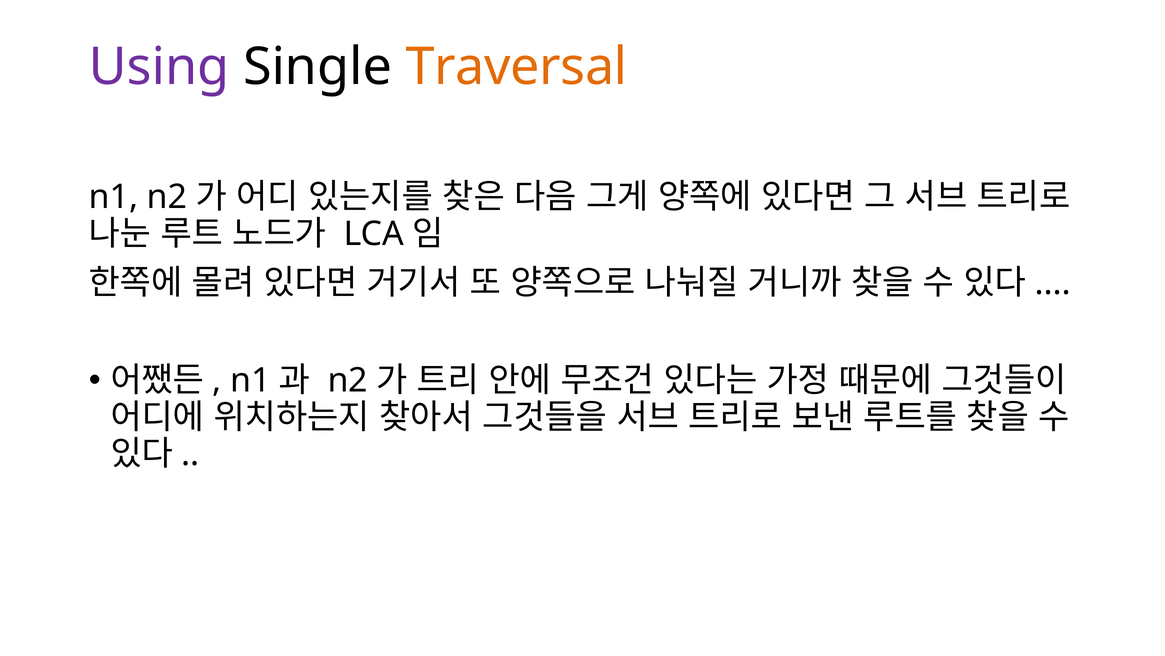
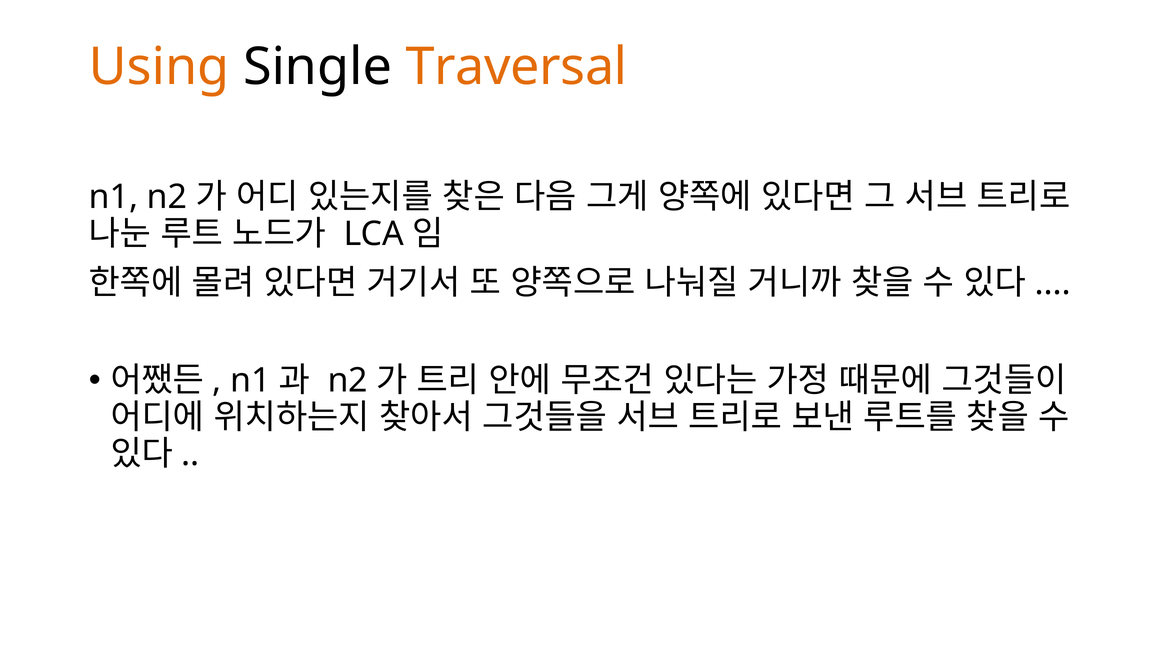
Using colour: purple -> orange (159, 67)
